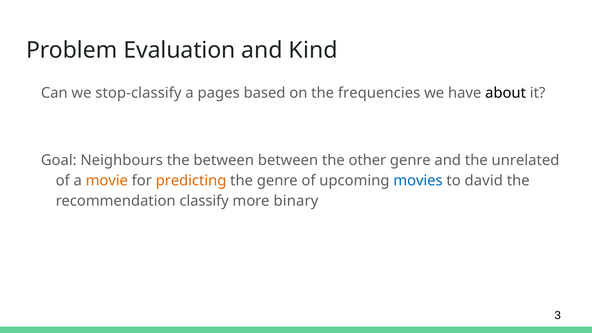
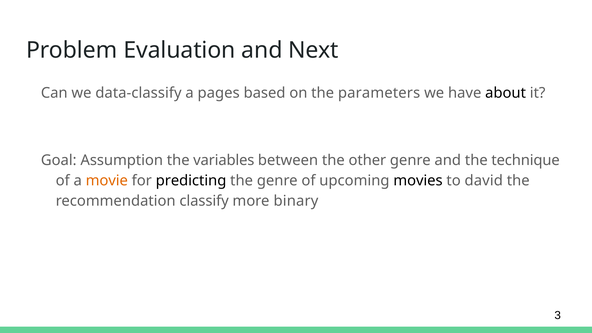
Kind: Kind -> Next (313, 50)
stop-classify: stop-classify -> data-classify (138, 93)
frequencies: frequencies -> parameters (379, 93)
Neighbours: Neighbours -> Assumption (122, 160)
the between: between -> variables (224, 160)
unrelated: unrelated -> technique (526, 160)
predicting colour: orange -> black (191, 181)
movies colour: blue -> black (418, 181)
